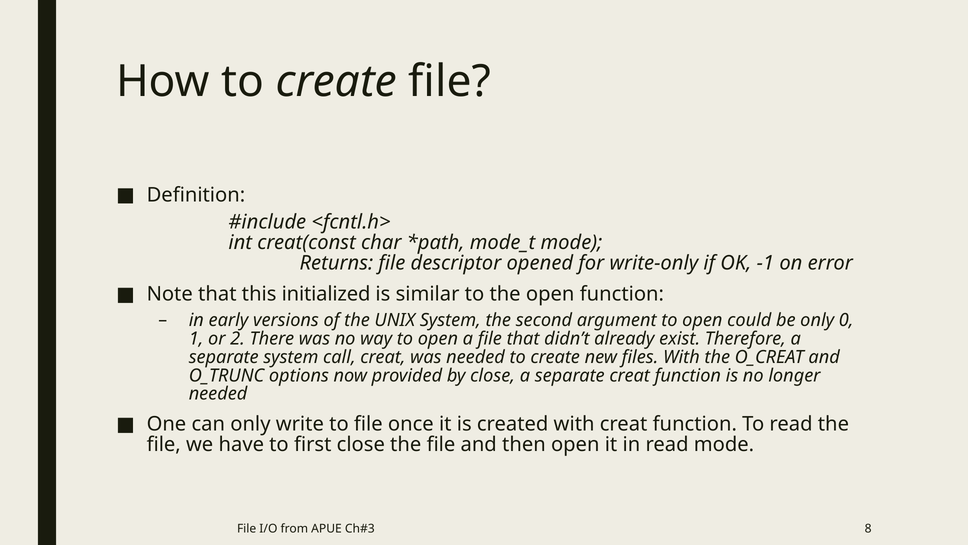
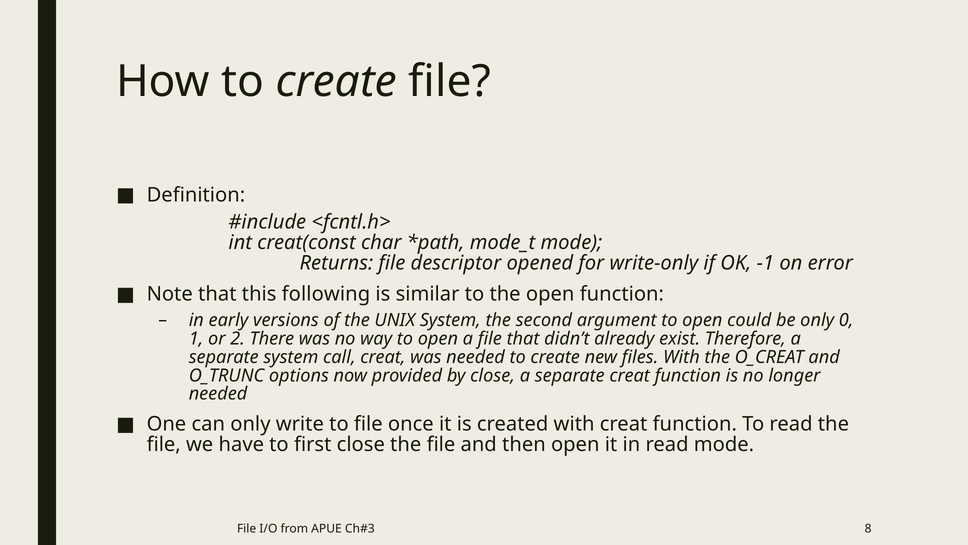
initialized: initialized -> following (326, 294)
